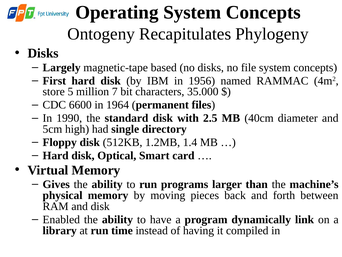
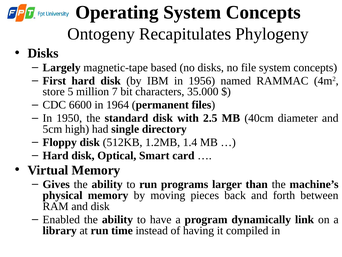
1990: 1990 -> 1950 (69, 118)
